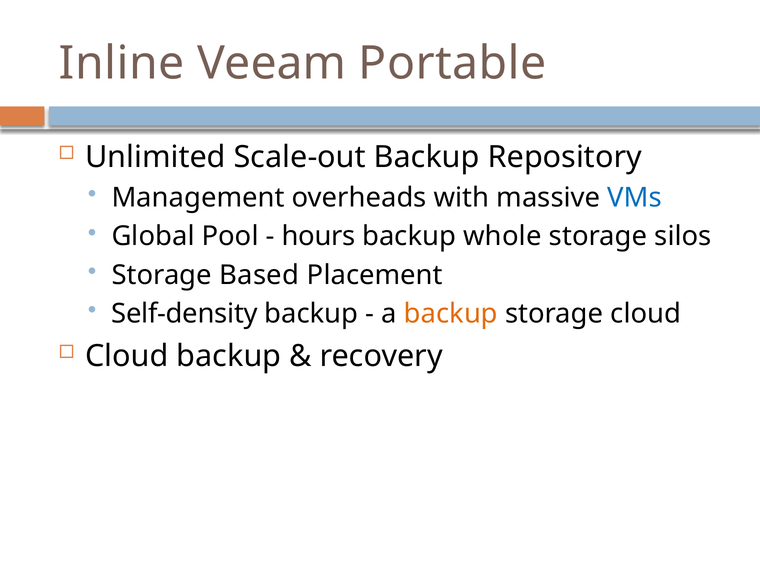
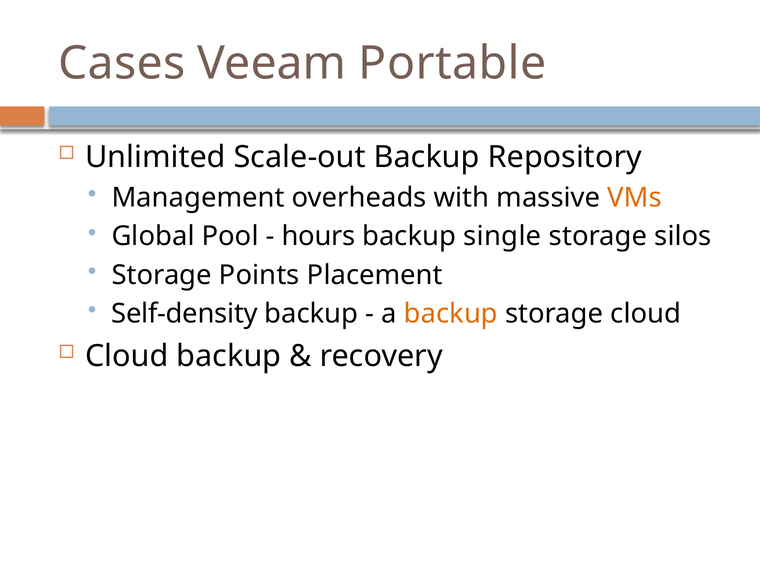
Inline: Inline -> Cases (122, 63)
VMs colour: blue -> orange (635, 198)
whole: whole -> single (502, 236)
Based: Based -> Points (259, 275)
